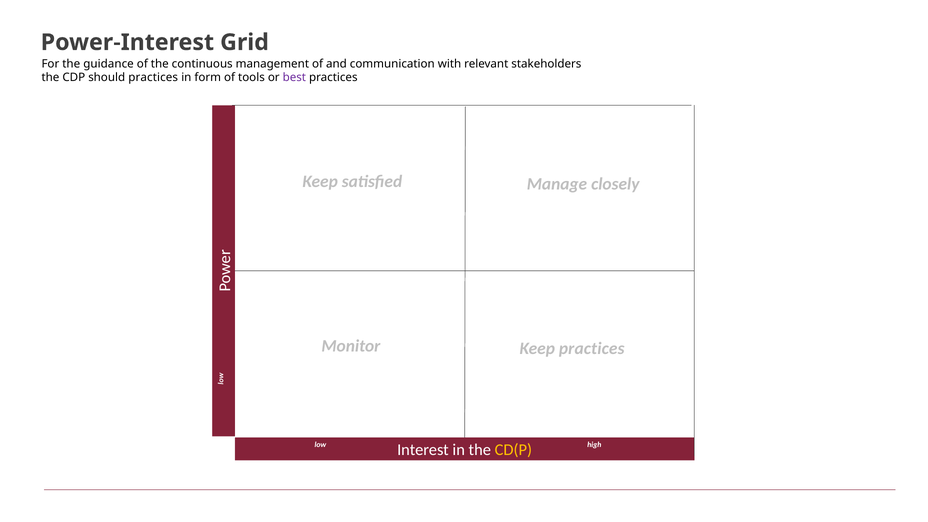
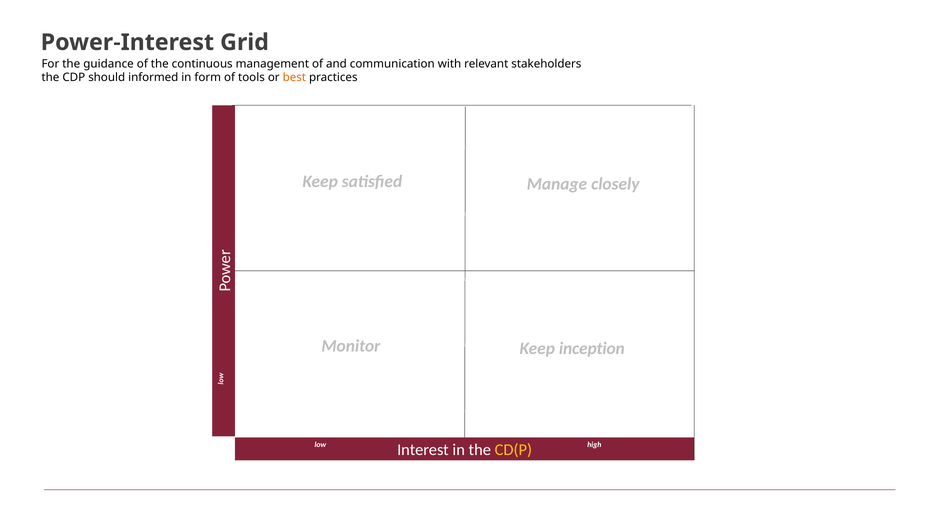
should practices: practices -> informed (153, 78)
best colour: purple -> orange (294, 78)
Keep practices: practices -> inception (592, 349)
